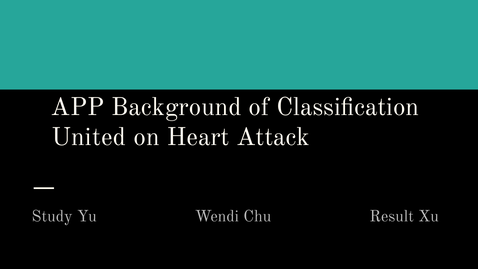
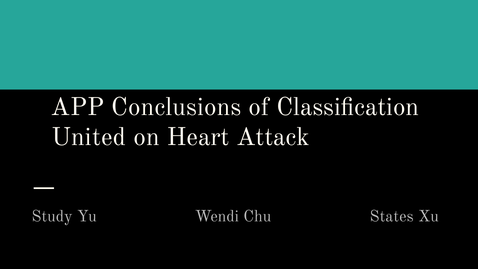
Background: Background -> Conclusions (176, 107)
Result: Result -> States (392, 216)
